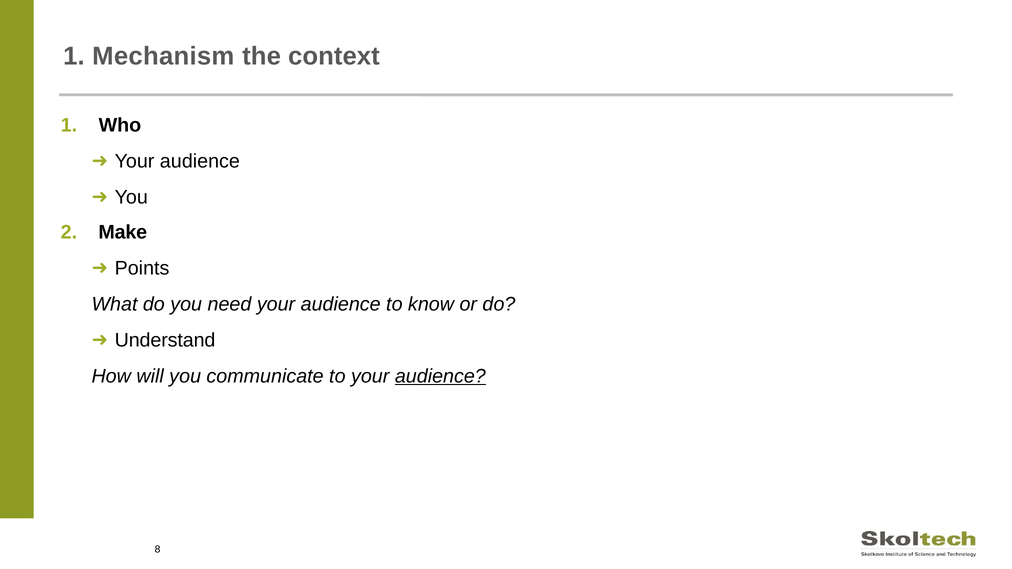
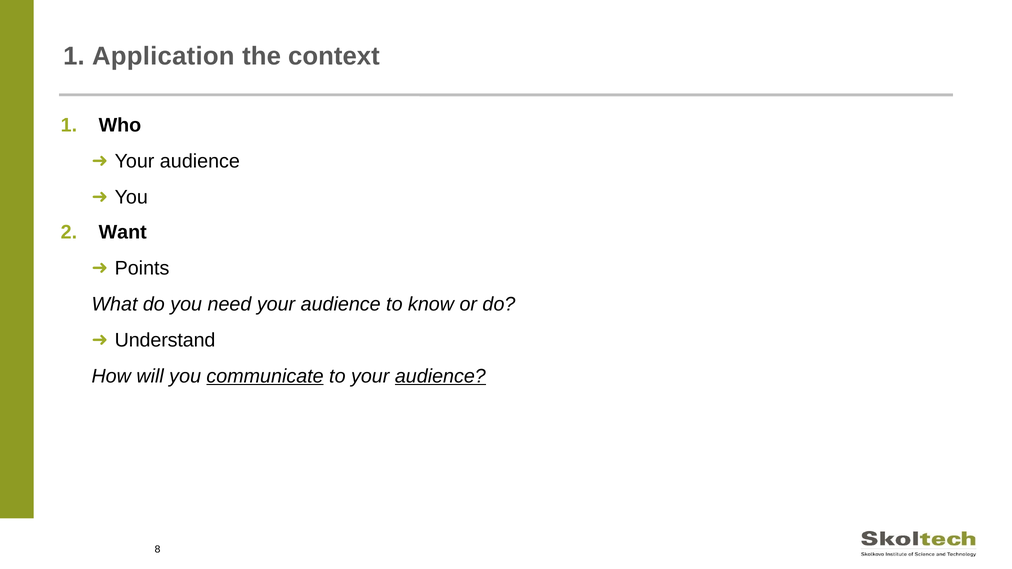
Mechanism: Mechanism -> Application (163, 56)
Make: Make -> Want (123, 232)
communicate underline: none -> present (265, 376)
